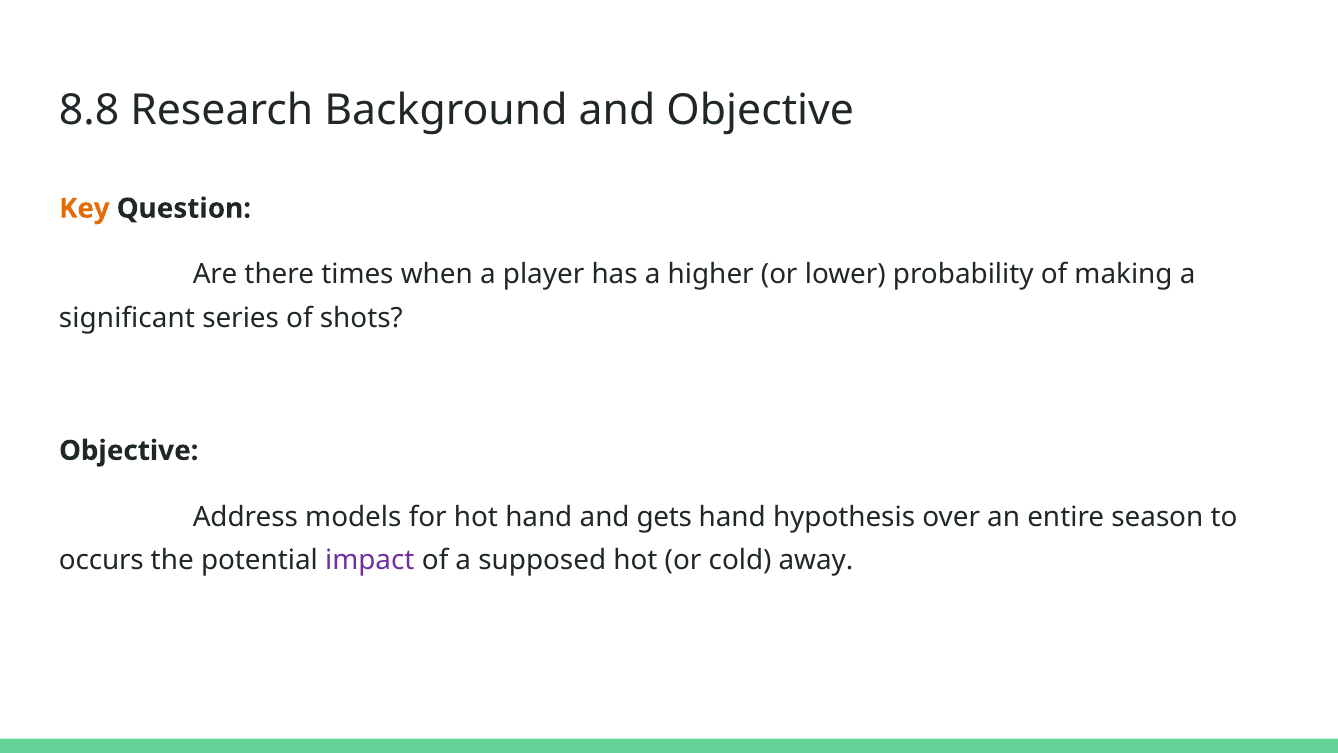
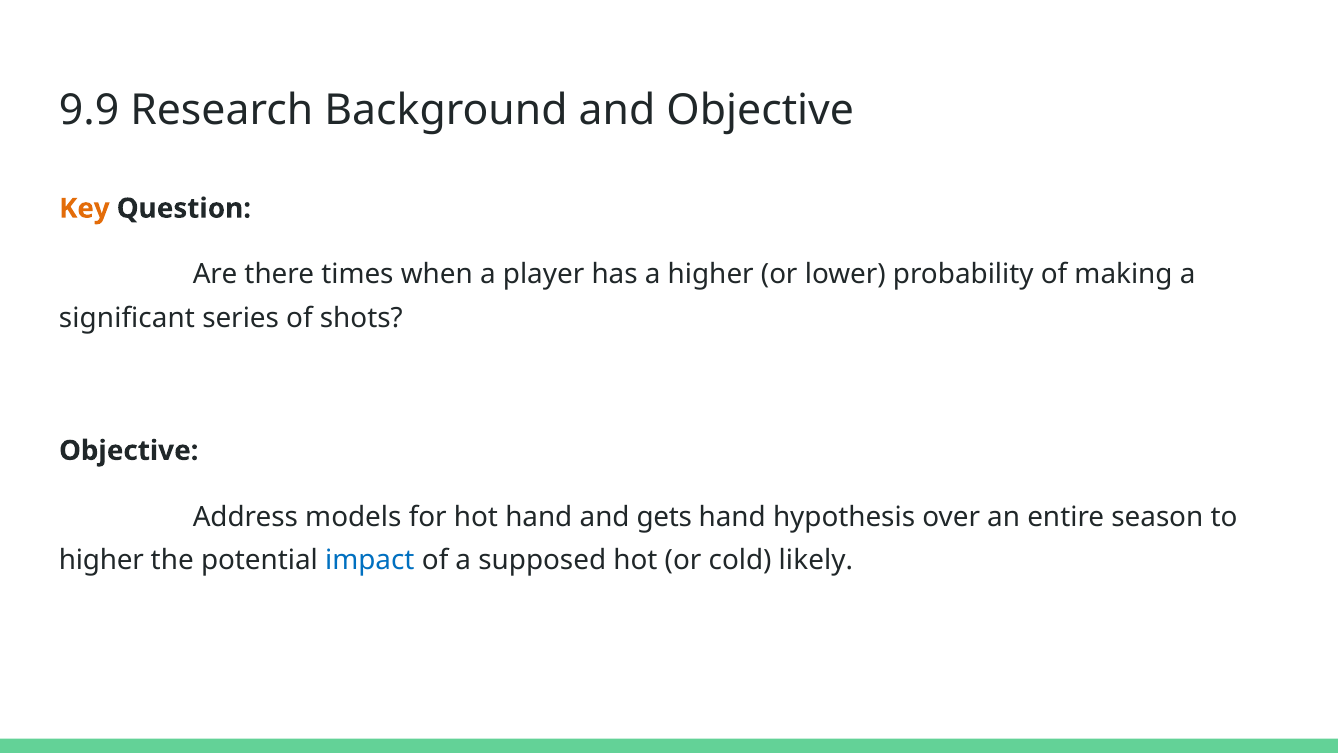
8.8: 8.8 -> 9.9 (89, 110)
occurs: occurs -> higher (101, 560)
impact colour: purple -> blue (370, 560)
away: away -> likely (816, 560)
